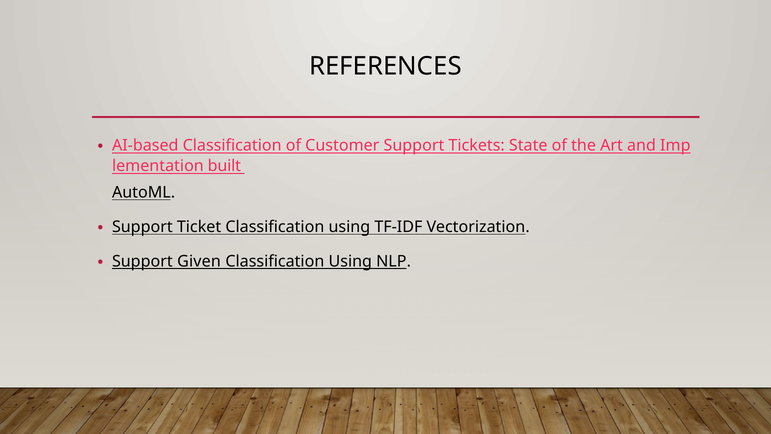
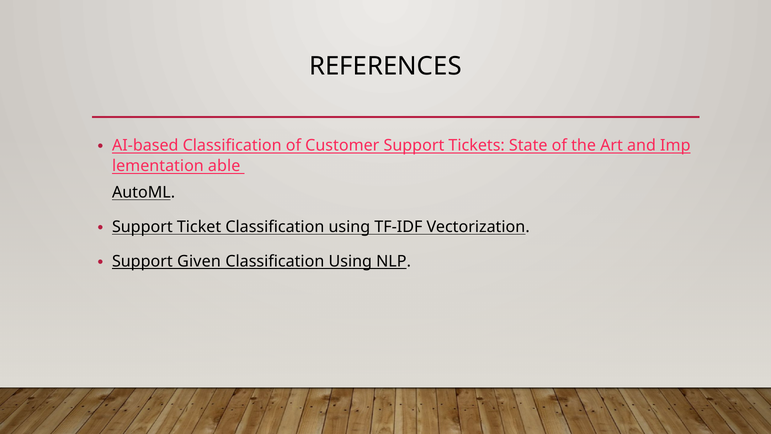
built: built -> able (224, 166)
